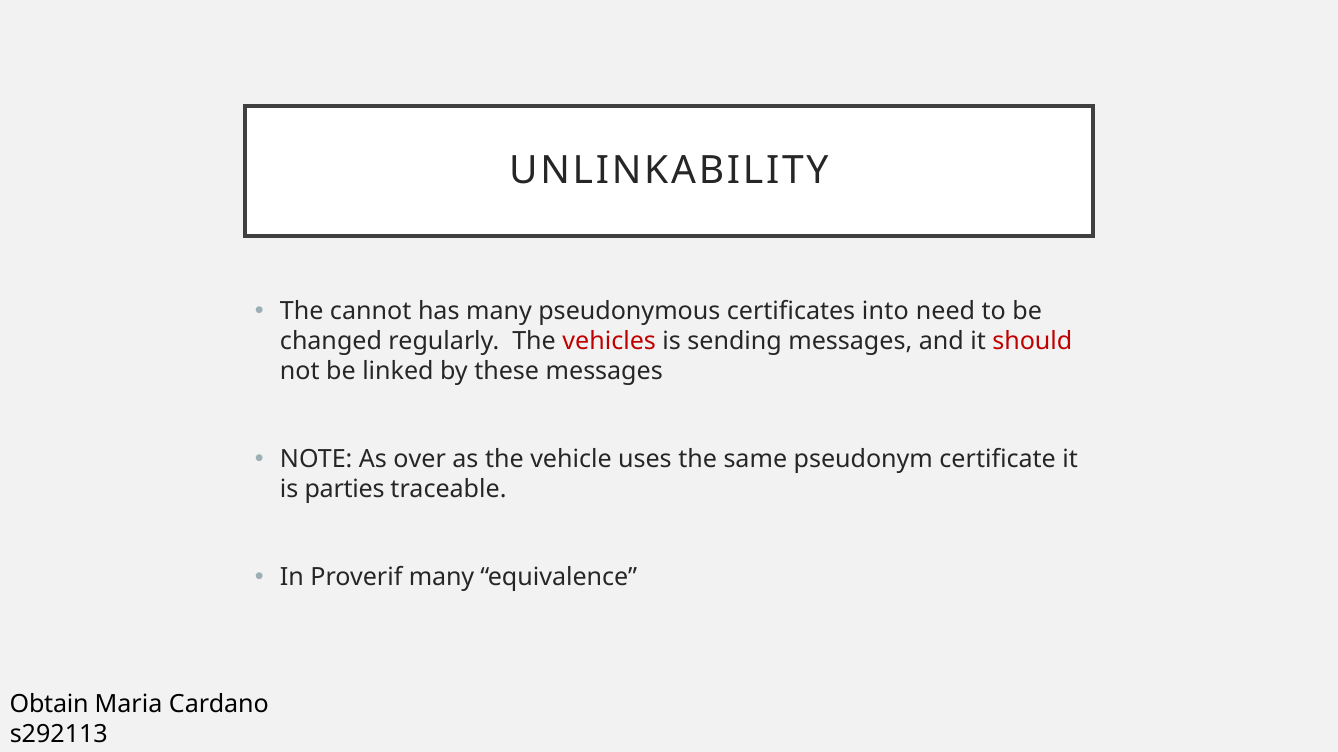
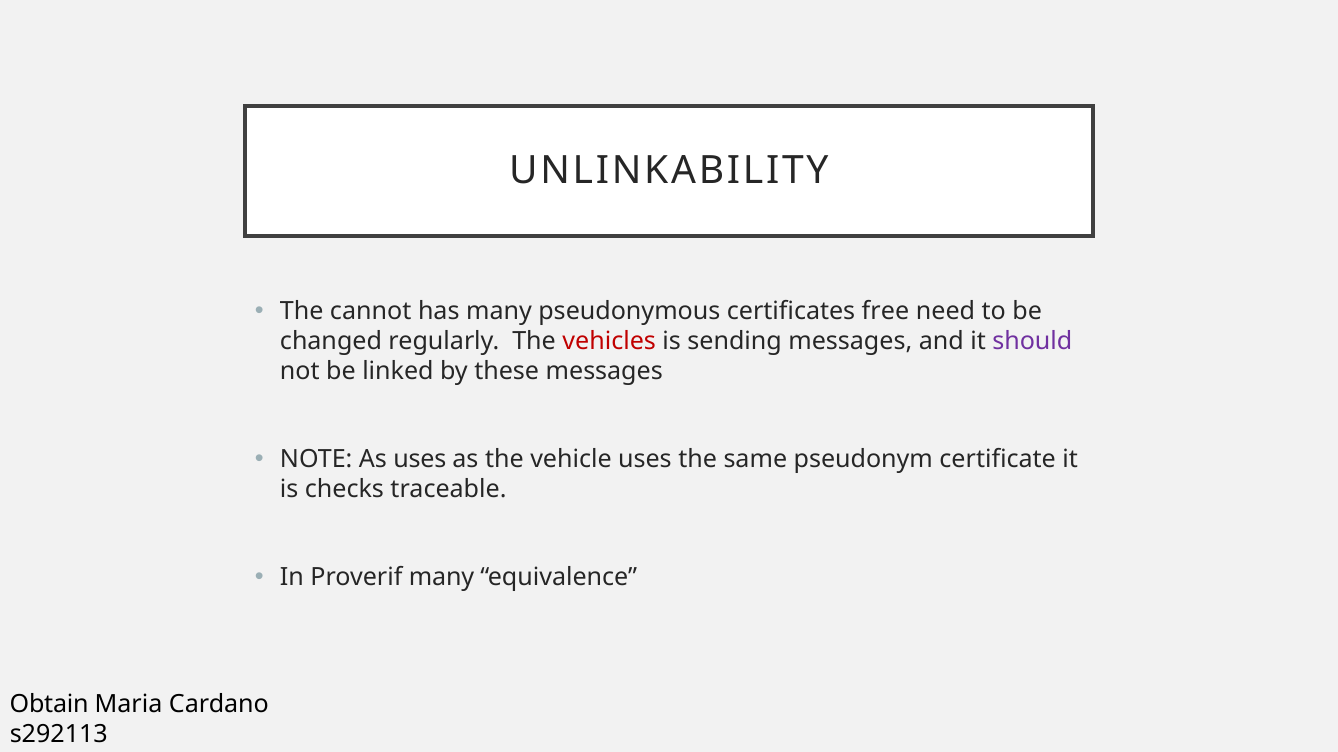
into: into -> free (885, 311)
should colour: red -> purple (1032, 341)
As over: over -> uses (420, 460)
parties: parties -> checks (344, 490)
